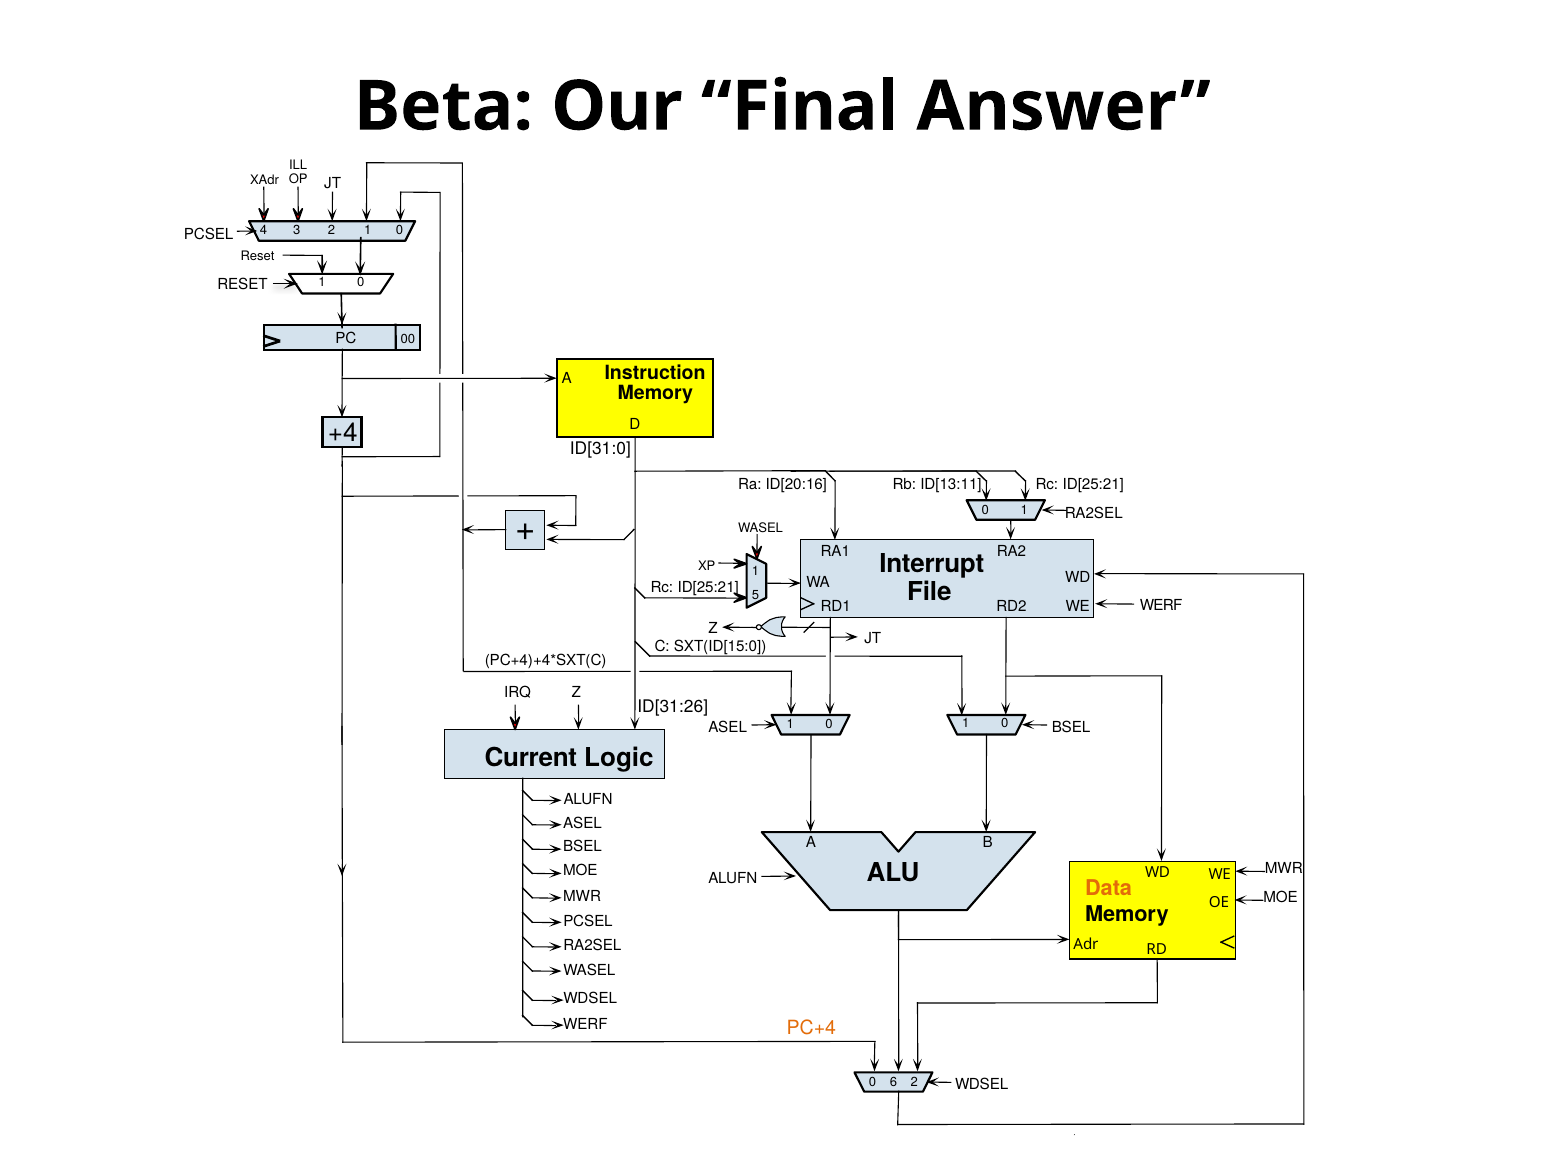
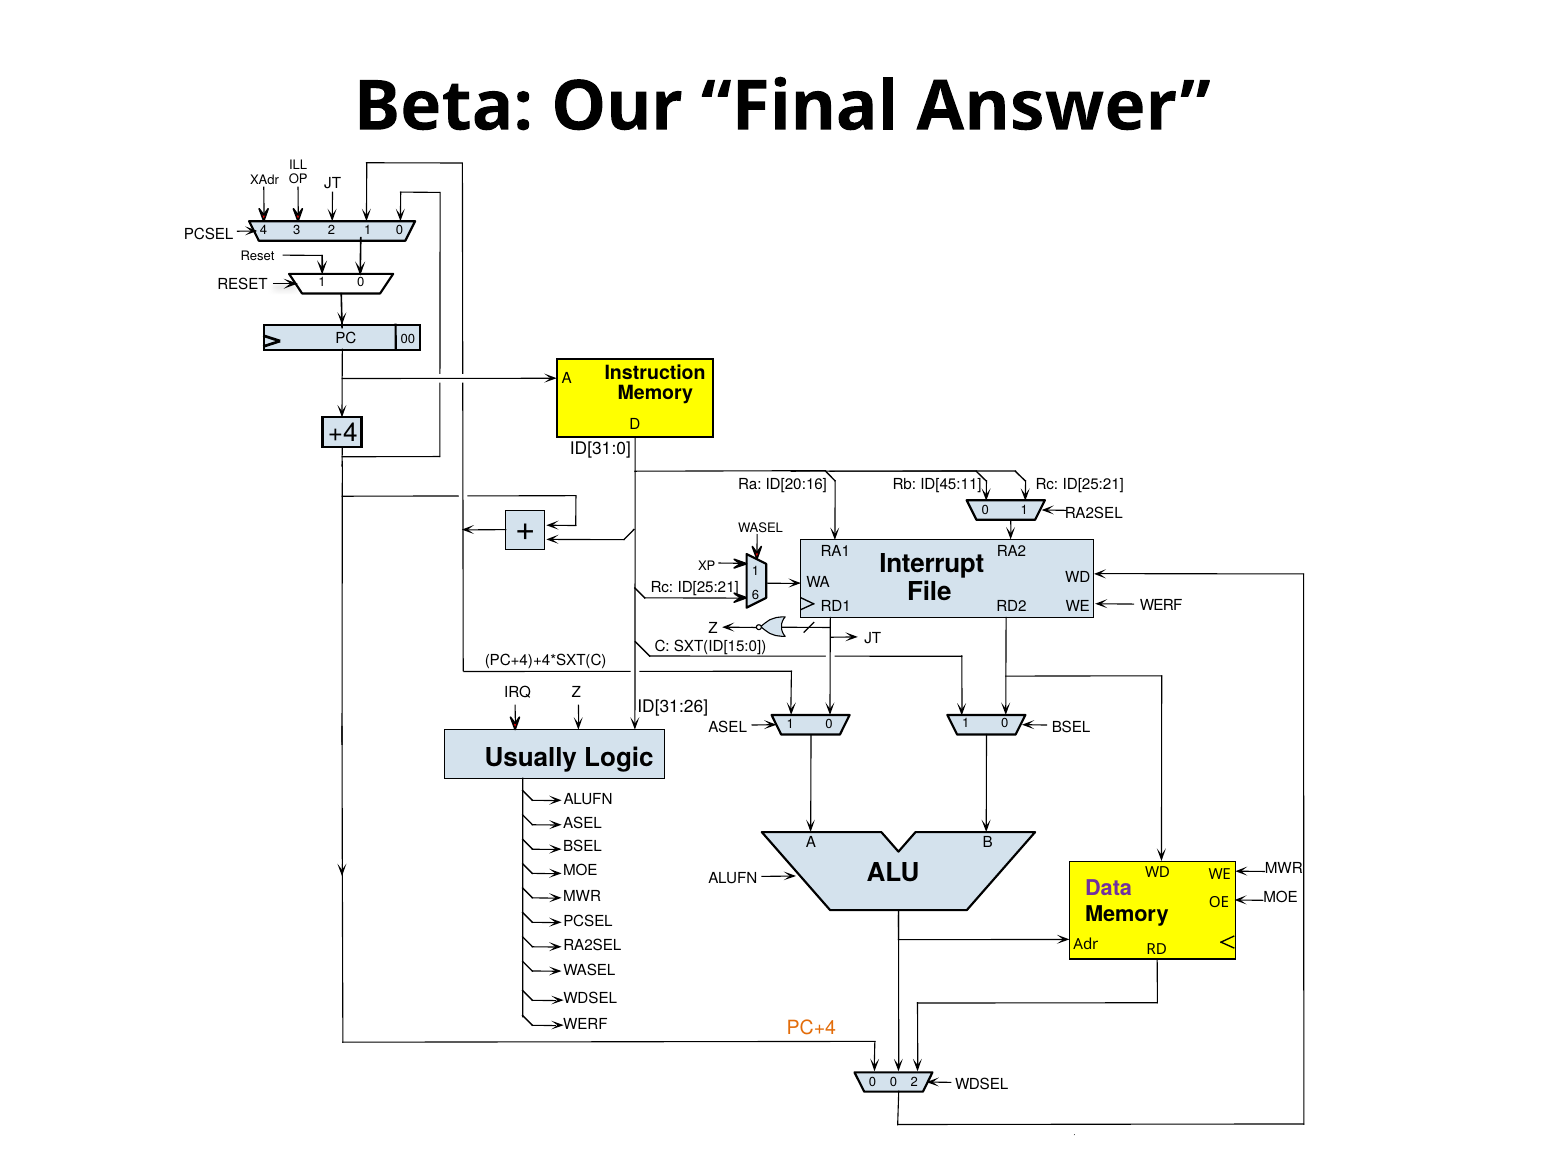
ID[13:11: ID[13:11 -> ID[45:11 (951, 485)
5: 5 -> 6 (755, 595)
Current: Current -> Usually (531, 758)
Data colour: orange -> purple (1109, 888)
0 6: 6 -> 0 (893, 1082)
